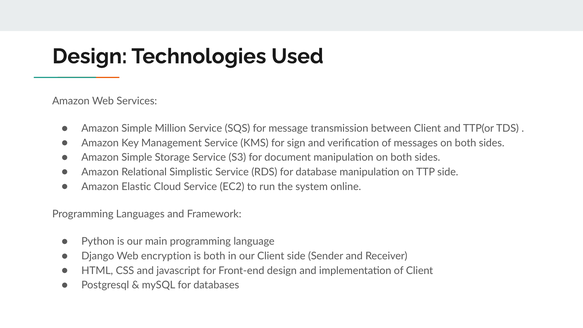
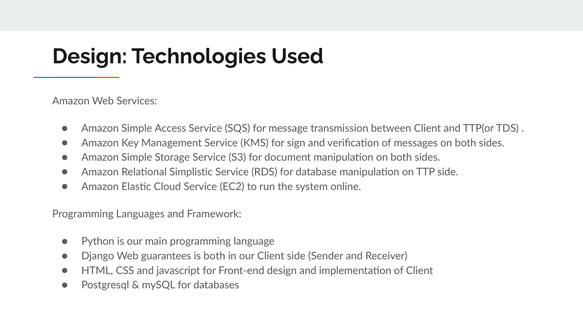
Million: Million -> Access (170, 128)
encryption: encryption -> guarantees (166, 256)
